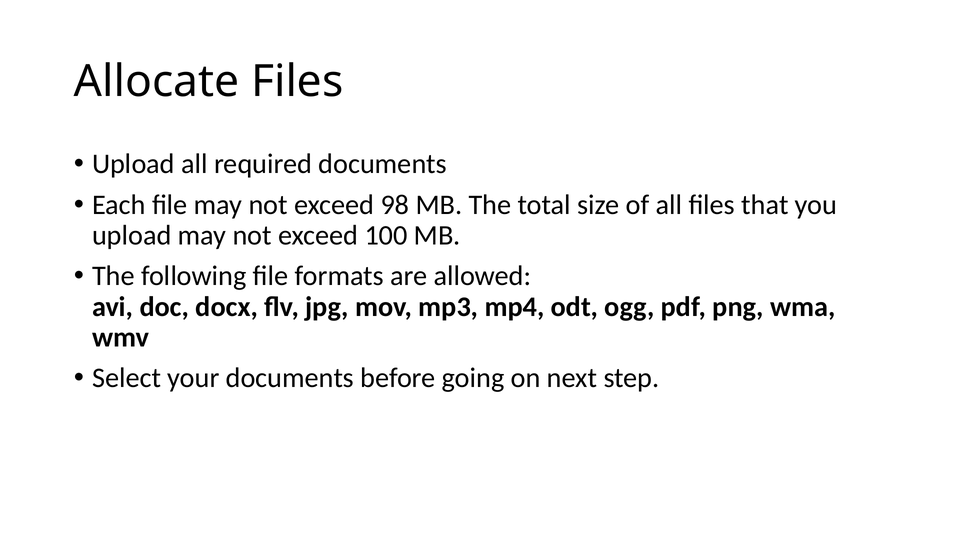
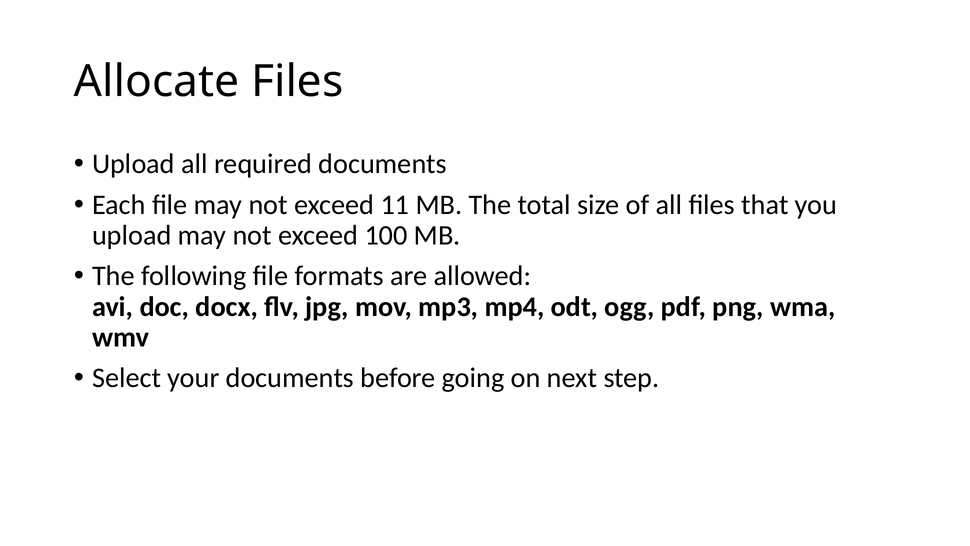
98: 98 -> 11 (395, 205)
